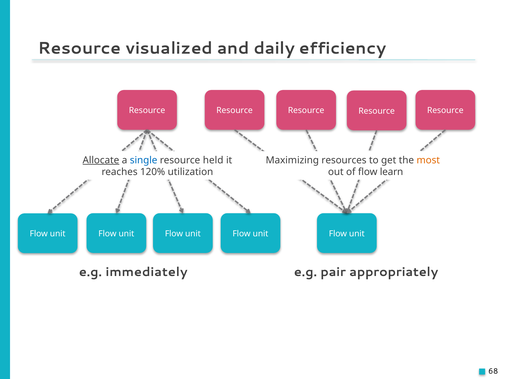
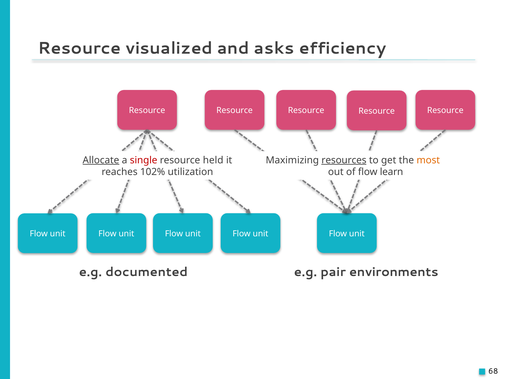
daily: daily -> asks (274, 48)
single colour: blue -> red (144, 160)
resources underline: none -> present (344, 160)
120%: 120% -> 102% (153, 172)
immediately: immediately -> documented (147, 272)
appropriately: appropriately -> environments (394, 272)
